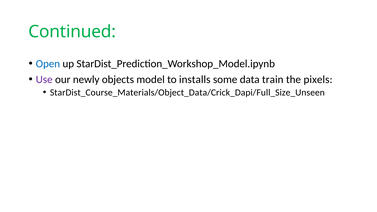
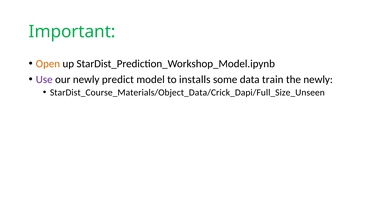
Continued: Continued -> Important (72, 32)
Open colour: blue -> orange (48, 64)
objects: objects -> predict (118, 80)
the pixels: pixels -> newly (318, 80)
